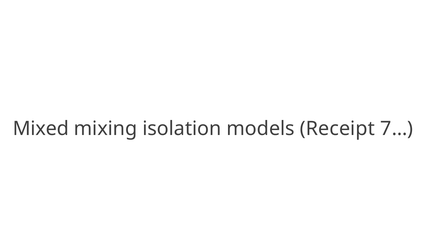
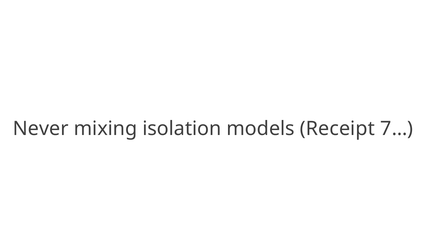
Mixed: Mixed -> Never (41, 128)
